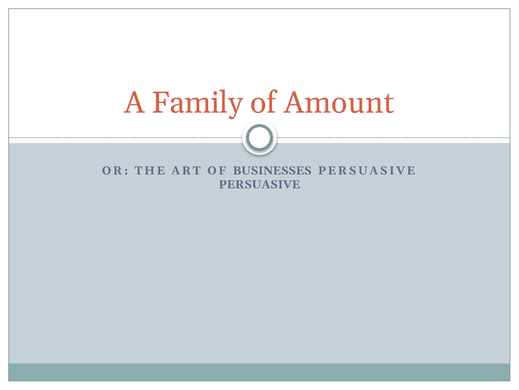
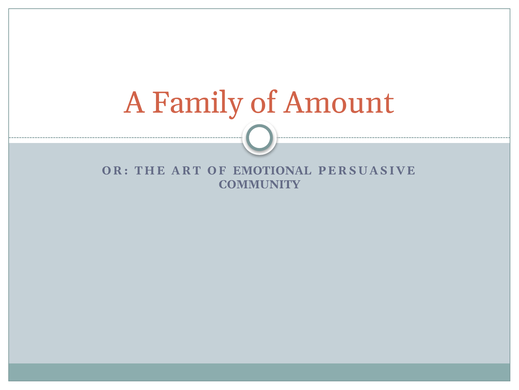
BUSINESSES: BUSINESSES -> EMOTIONAL (272, 170)
PERSUASIVE: PERSUASIVE -> COMMUNITY (259, 184)
